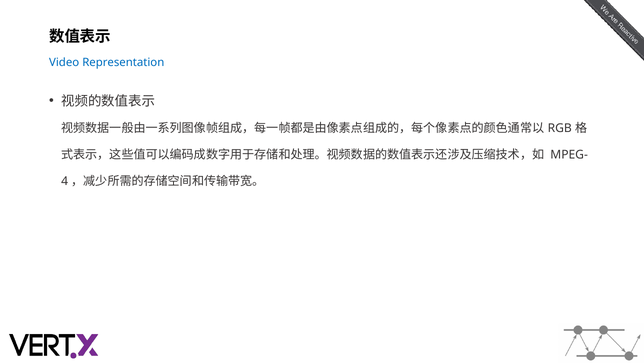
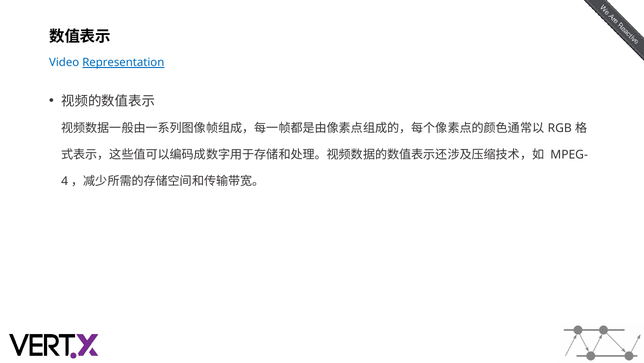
Representation underline: none -> present (123, 62)
